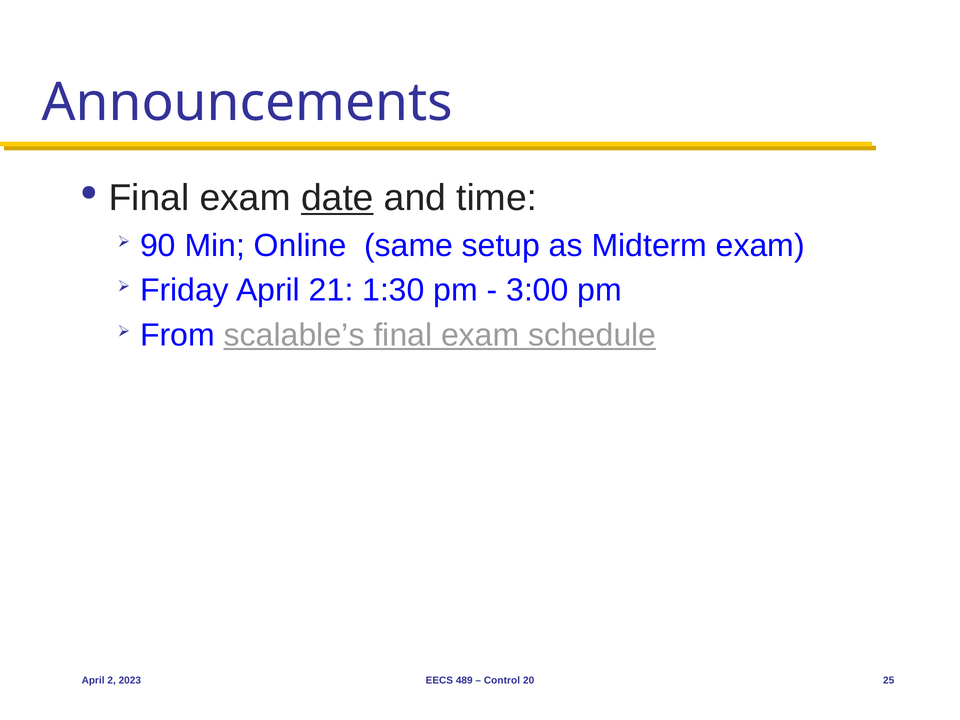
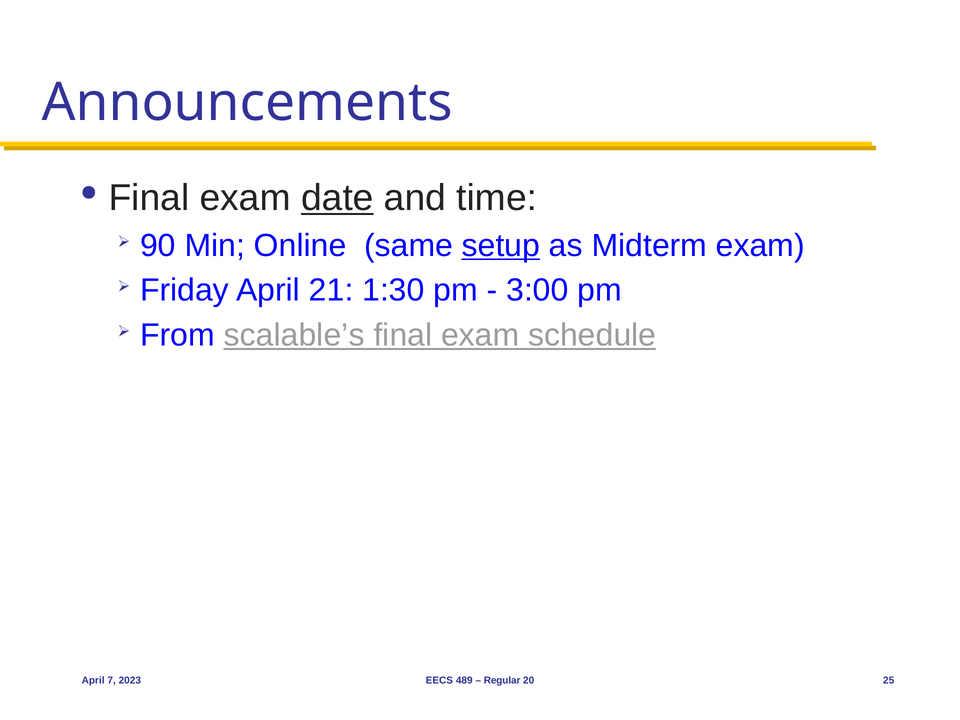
setup underline: none -> present (501, 245)
2: 2 -> 7 (112, 681)
Control: Control -> Regular (502, 681)
